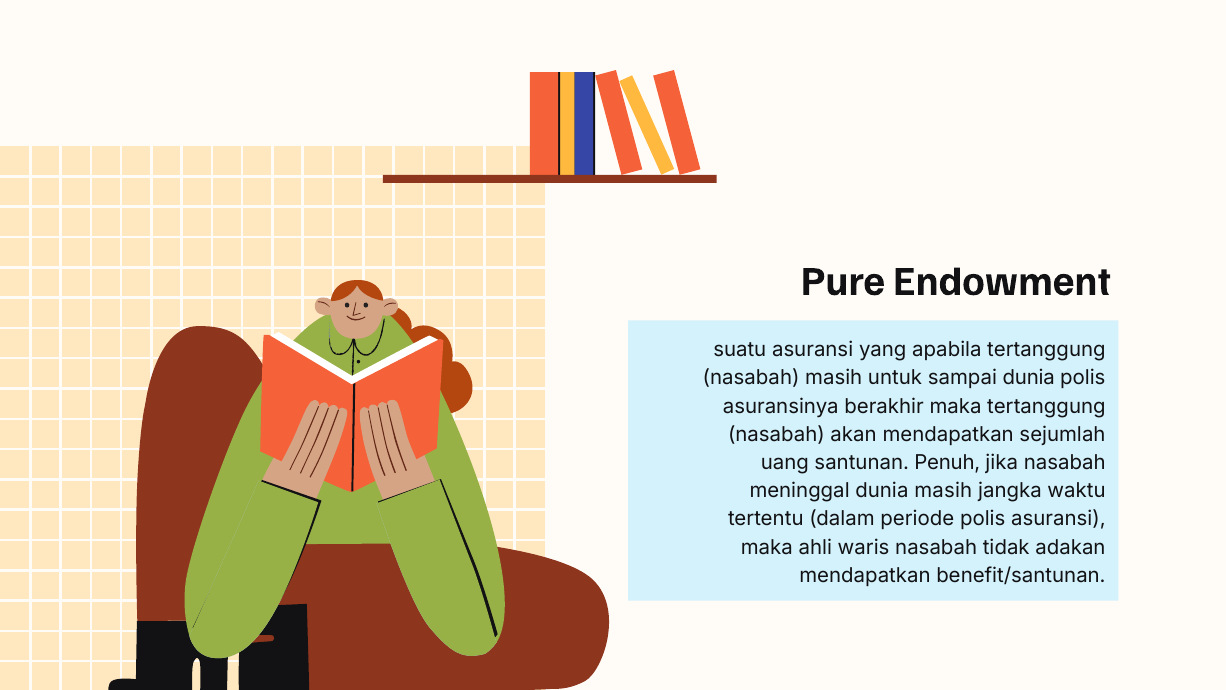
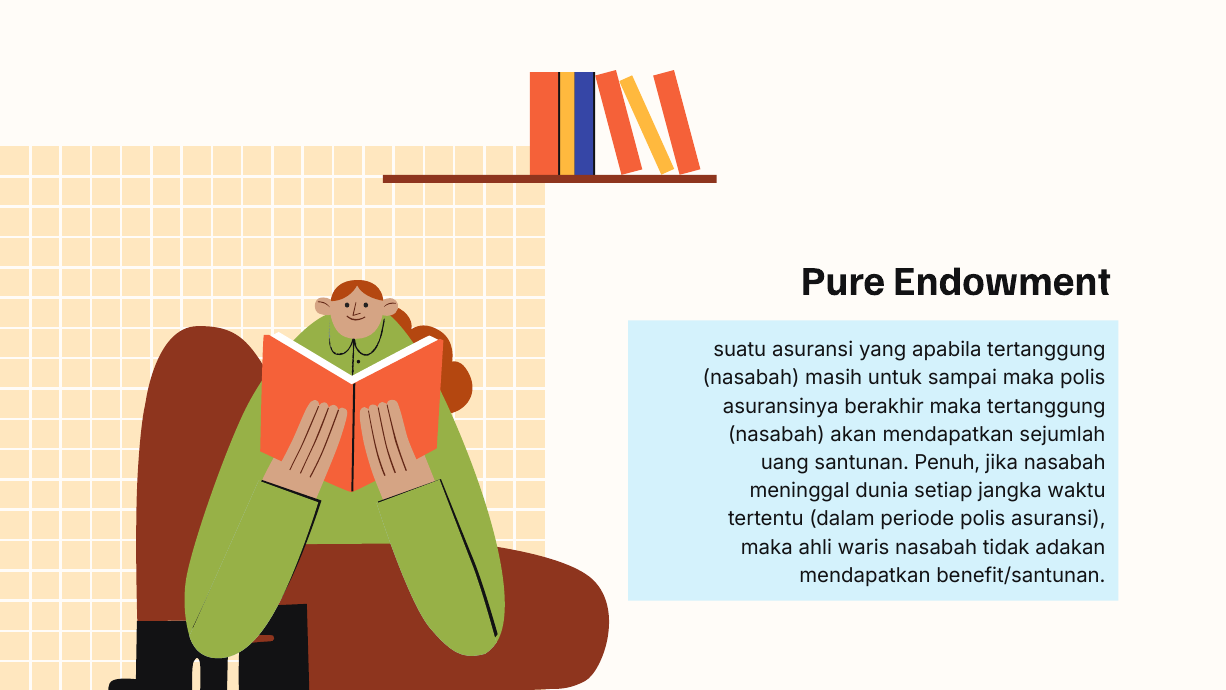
sampai dunia: dunia -> maka (1029, 378)
dunia masih: masih -> setiap (943, 491)
